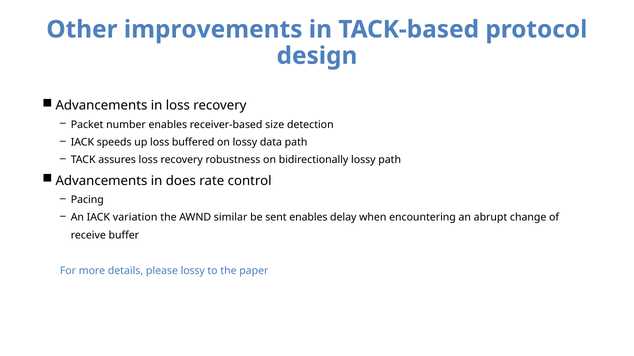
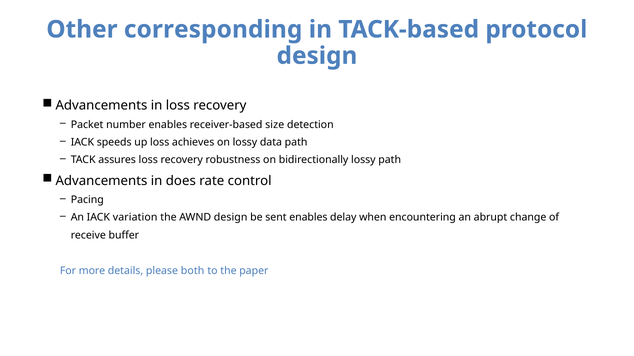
improvements: improvements -> corresponding (213, 30)
buffered: buffered -> achieves (193, 143)
AWND similar: similar -> design (231, 218)
please lossy: lossy -> both (193, 271)
